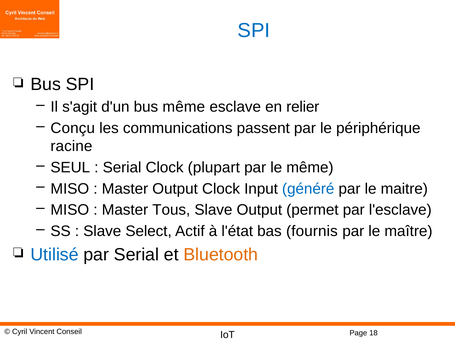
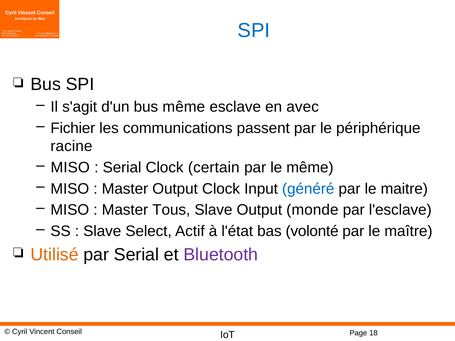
relier: relier -> avec (303, 107)
Conçu: Conçu -> Fichier (73, 128)
SEUL: SEUL -> MISO (70, 168)
plupart: plupart -> certain (214, 168)
permet: permet -> monde (312, 210)
fournis: fournis -> volonté (312, 231)
Utilisé colour: blue -> orange (55, 255)
Bluetooth colour: orange -> purple (221, 255)
